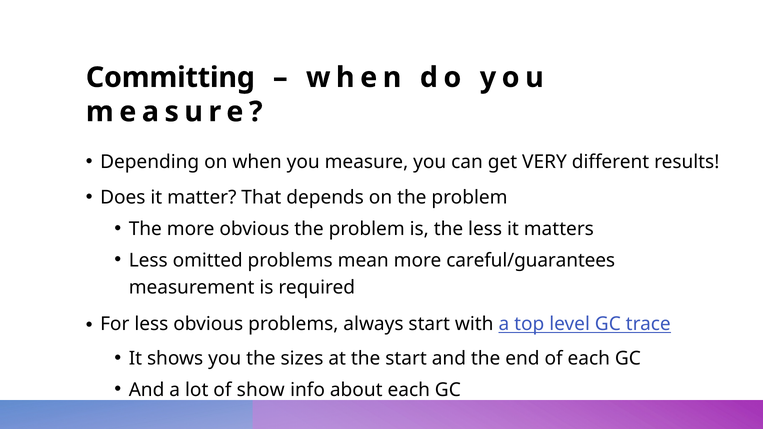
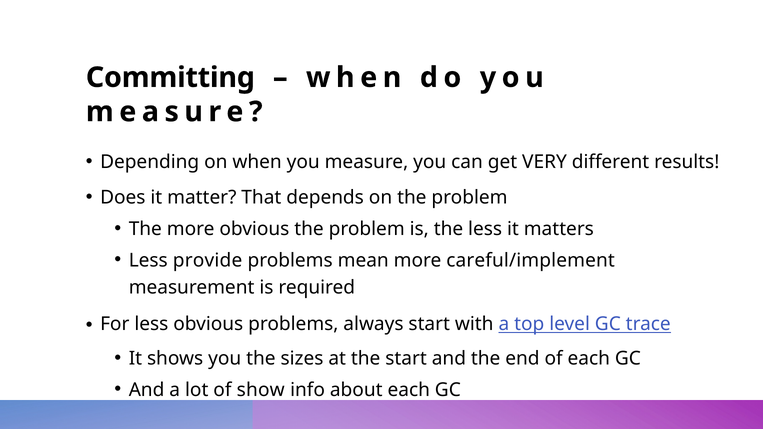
omitted: omitted -> provide (208, 260)
careful/guarantees: careful/guarantees -> careful/implement (531, 260)
